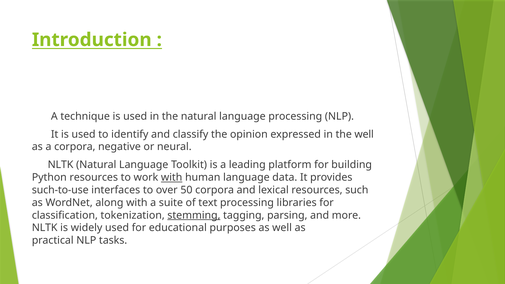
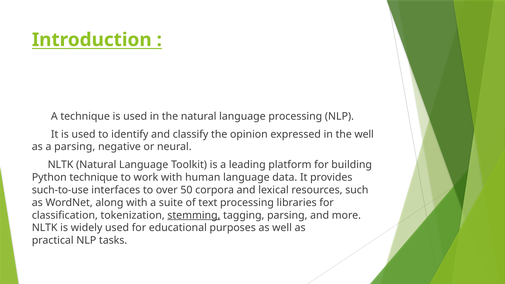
a corpora: corpora -> parsing (75, 147)
Python resources: resources -> technique (94, 177)
with underline: present -> none (172, 177)
